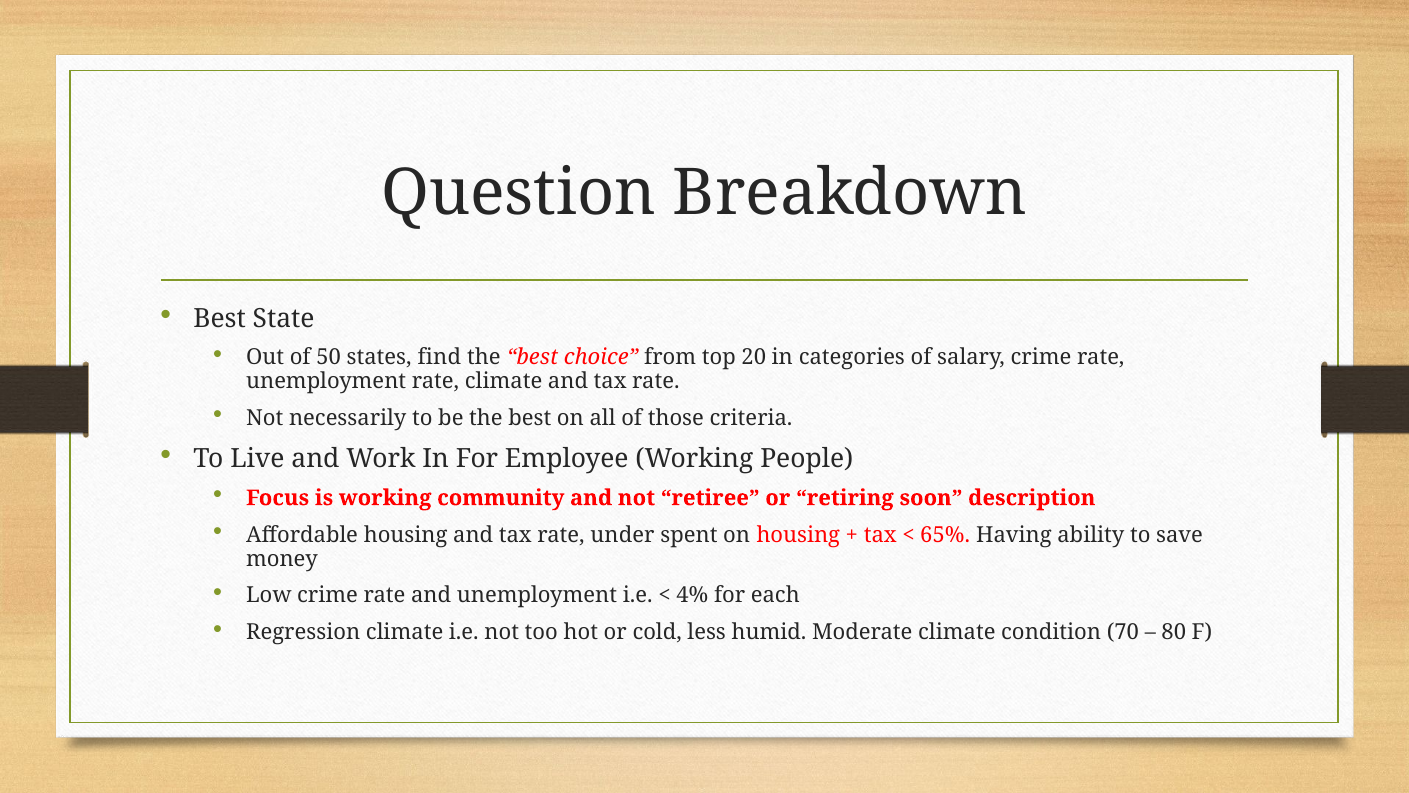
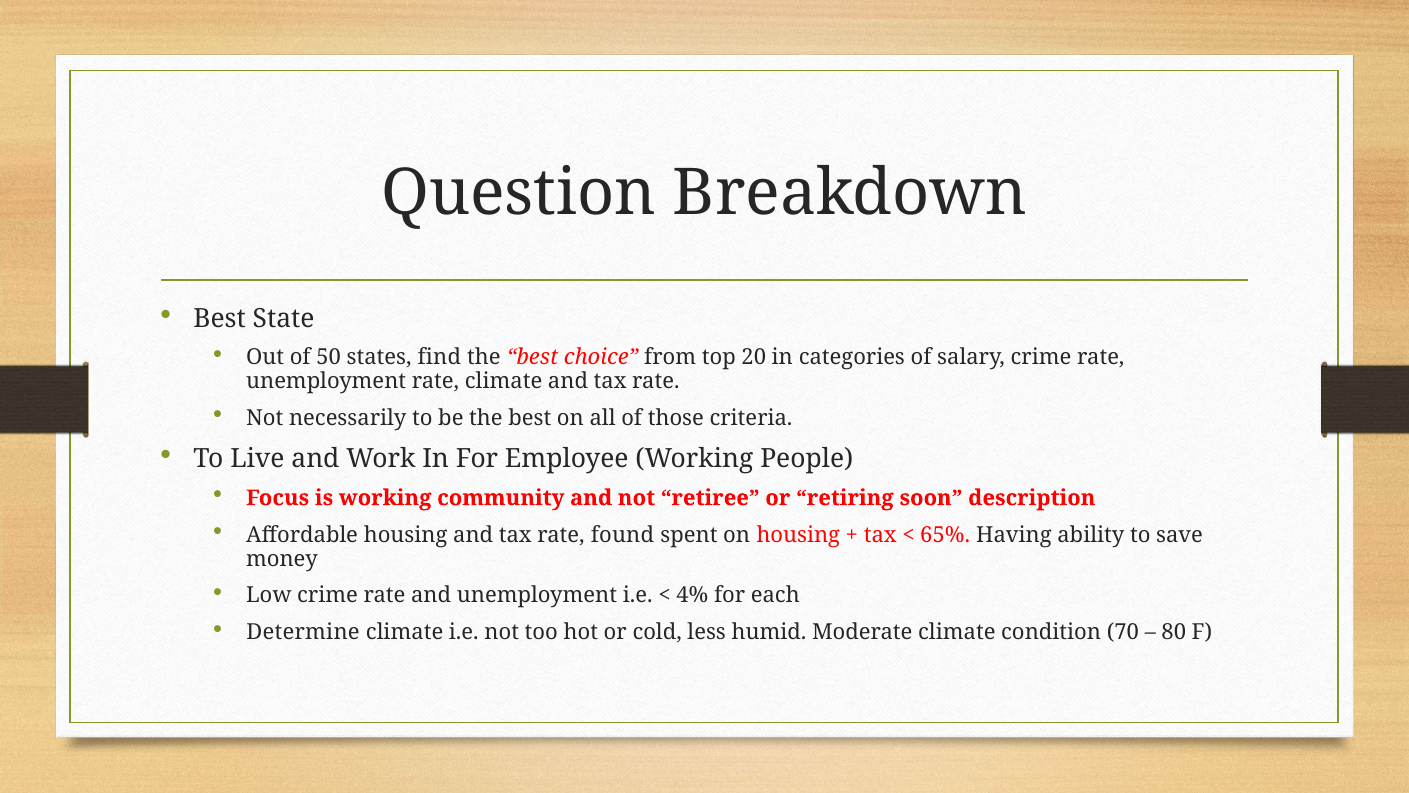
under: under -> found (622, 535)
Regression: Regression -> Determine (303, 632)
